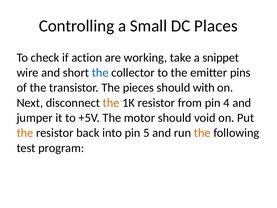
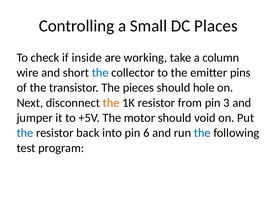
action: action -> inside (87, 58)
snippet: snippet -> column (221, 58)
with: with -> hole (204, 88)
4: 4 -> 3 (226, 103)
the colour: orange -> blue (25, 133)
5: 5 -> 6 (146, 133)
the colour: orange -> blue (202, 133)
